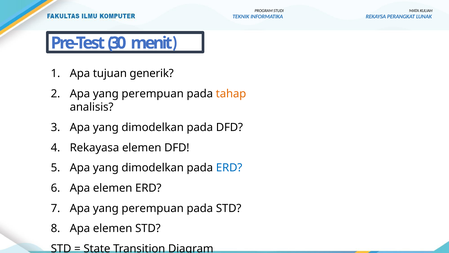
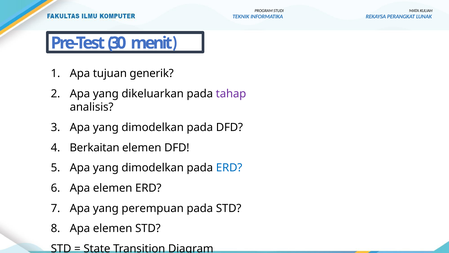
perempuan: perempuan -> dikeluarkan (153, 93)
tahap colour: orange -> purple (231, 93)
Rekayasa: Rekayasa -> Berkaitan (95, 147)
